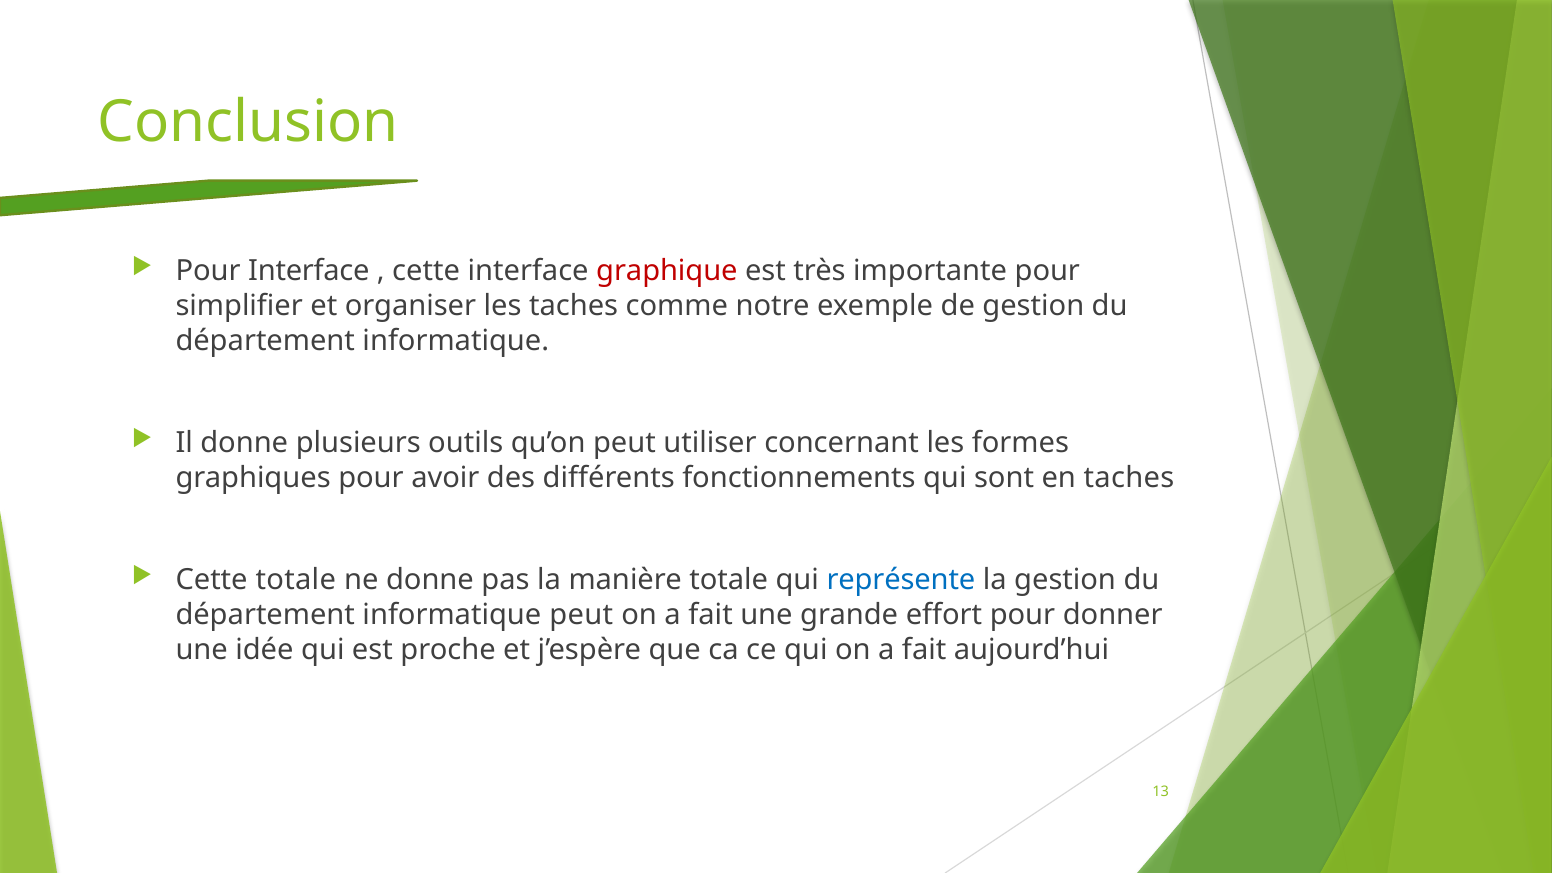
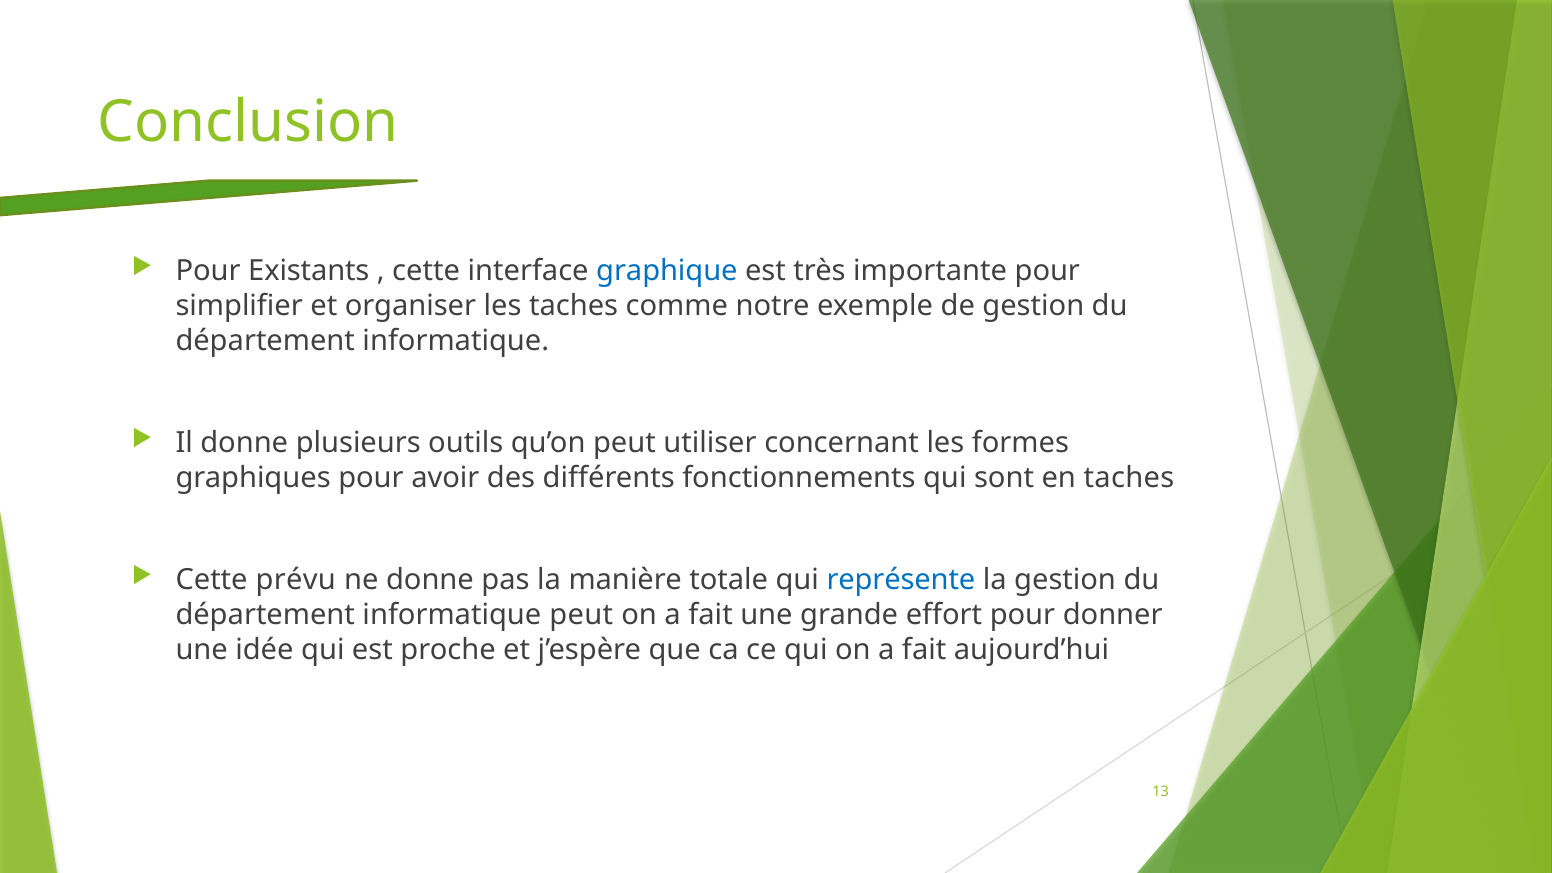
Pour Interface: Interface -> Existants (309, 271)
graphique colour: red -> blue (667, 271)
Cette totale: totale -> prévu (296, 580)
